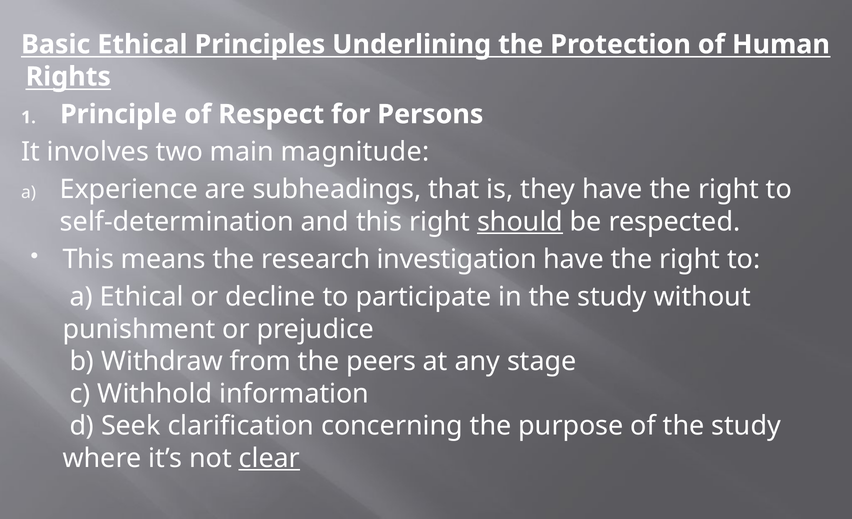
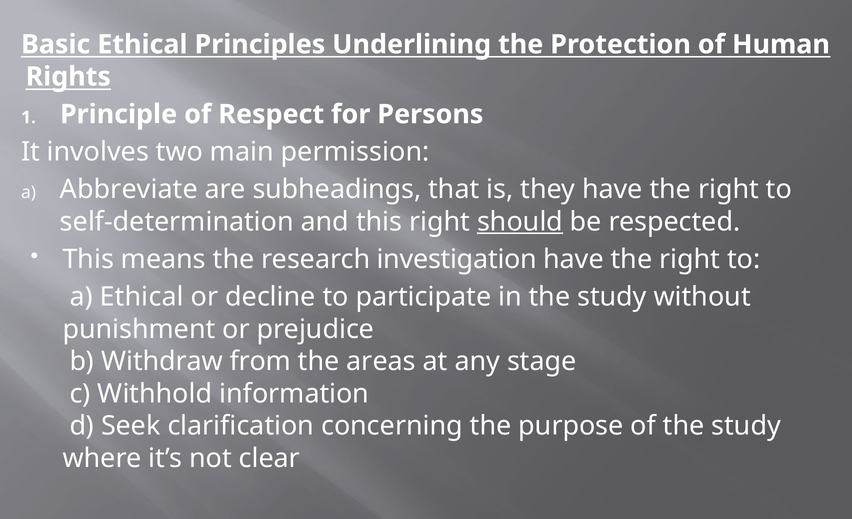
magnitude: magnitude -> permission (355, 152)
Experience: Experience -> Abbreviate (129, 190)
peers: peers -> areas (381, 362)
clear underline: present -> none (269, 459)
